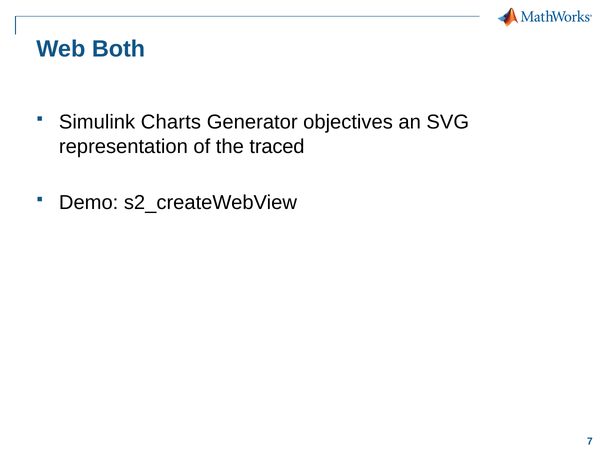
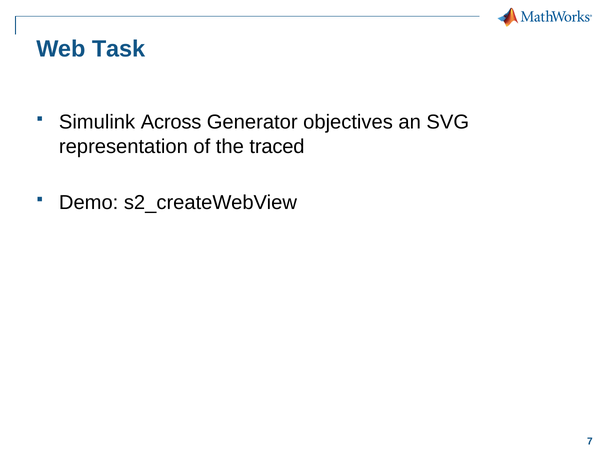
Both: Both -> Task (119, 49)
Charts: Charts -> Across (171, 122)
